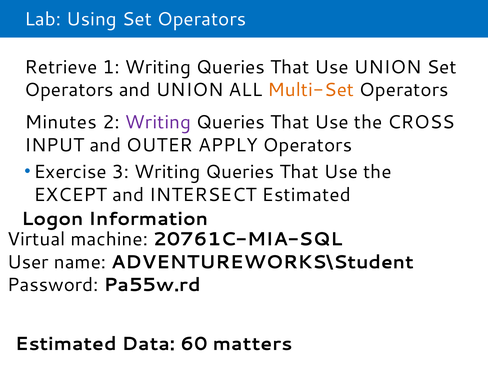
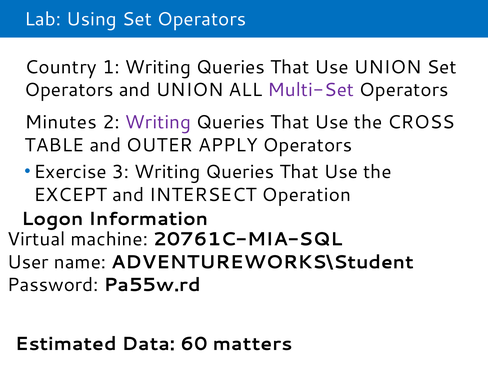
Retrieve: Retrieve -> Country (61, 67)
Multi-Set colour: orange -> purple (311, 90)
INPUT: INPUT -> TABLE (54, 145)
INTERSECT Estimated: Estimated -> Operation (307, 195)
